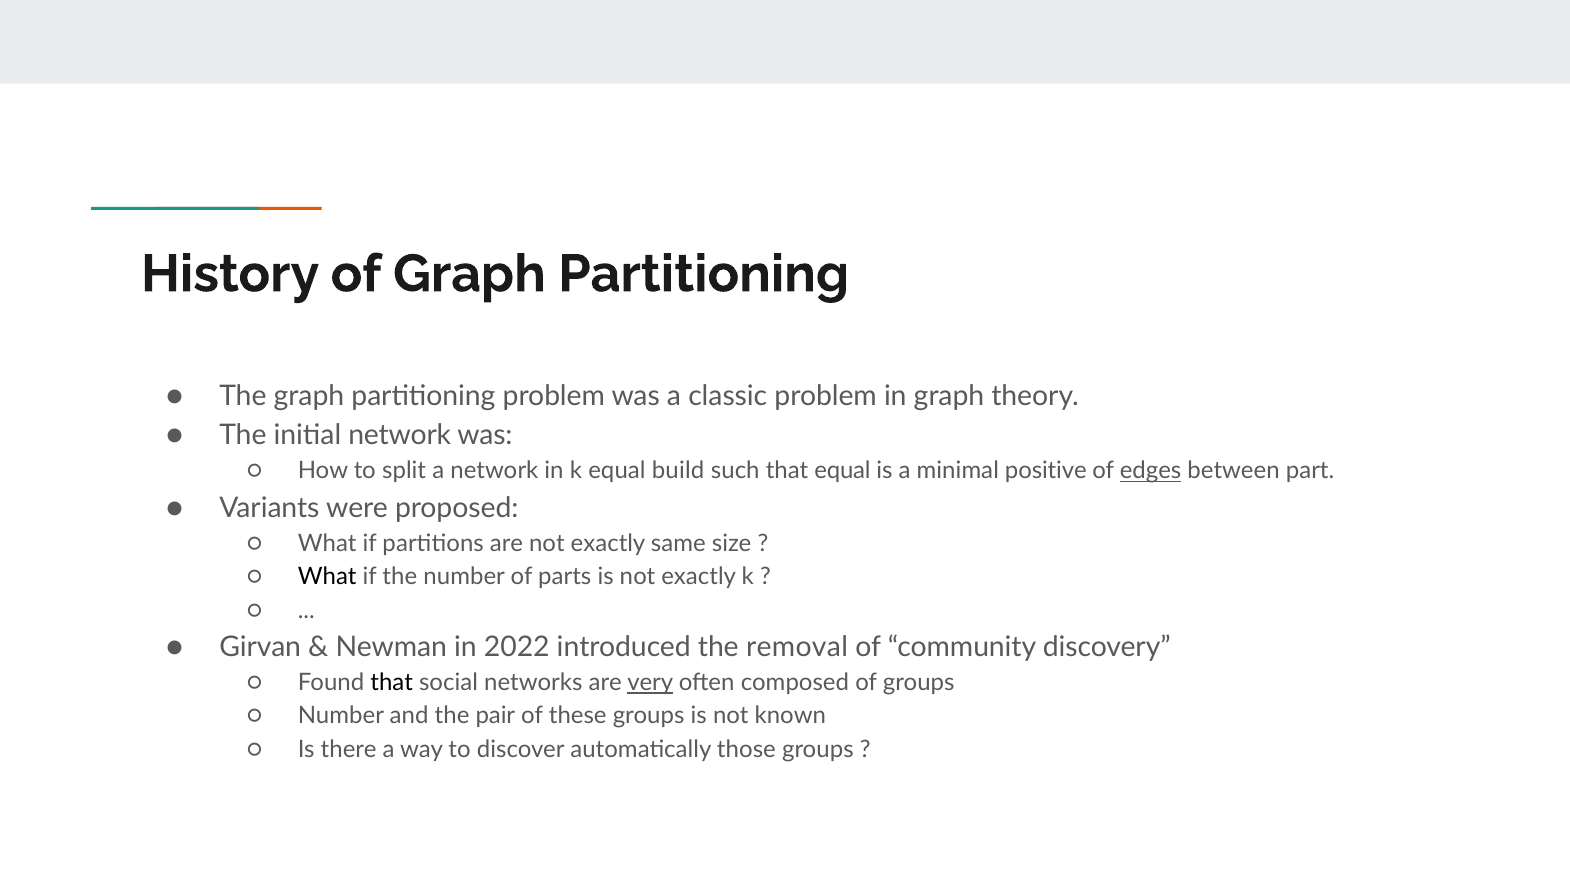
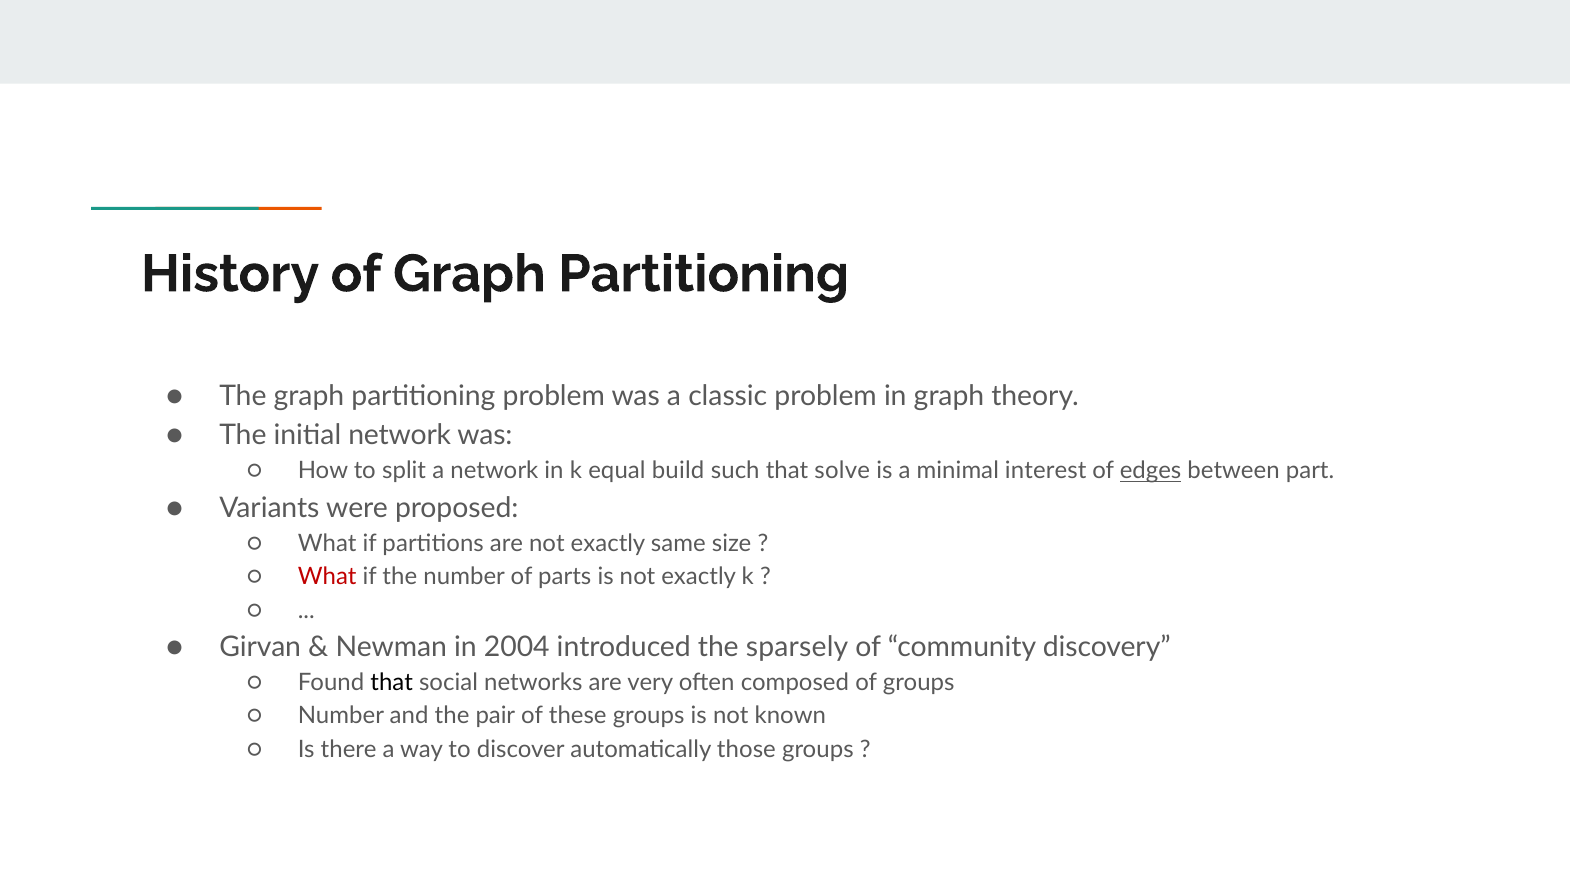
that equal: equal -> solve (842, 471)
positive: positive -> interest (1046, 471)
What colour: black -> red (327, 577)
2022: 2022 -> 2004 (517, 647)
removal: removal -> sparsely (797, 647)
very underline: present -> none (650, 683)
